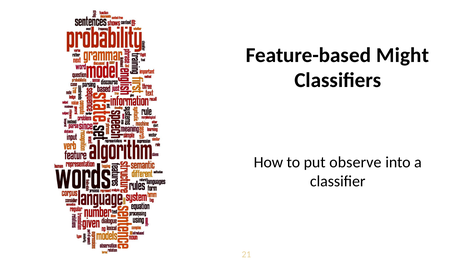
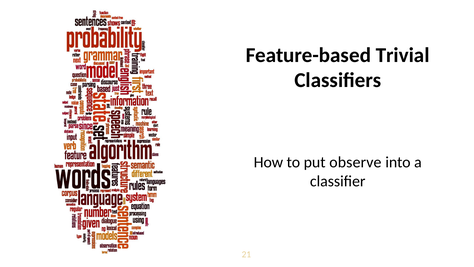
Might: Might -> Trivial (403, 55)
